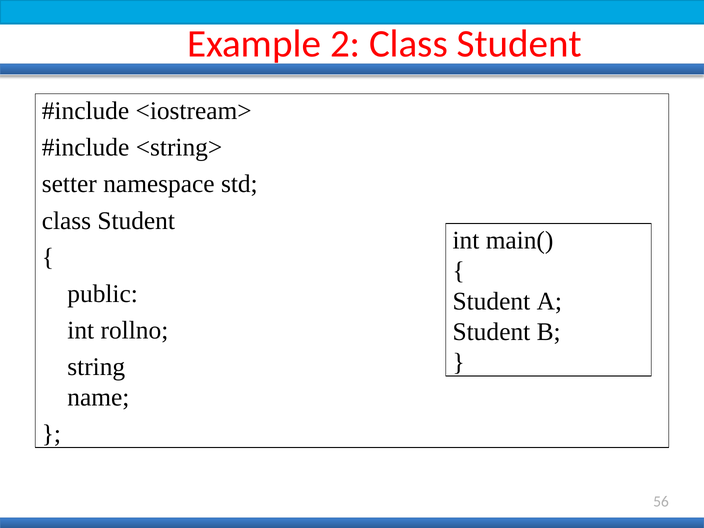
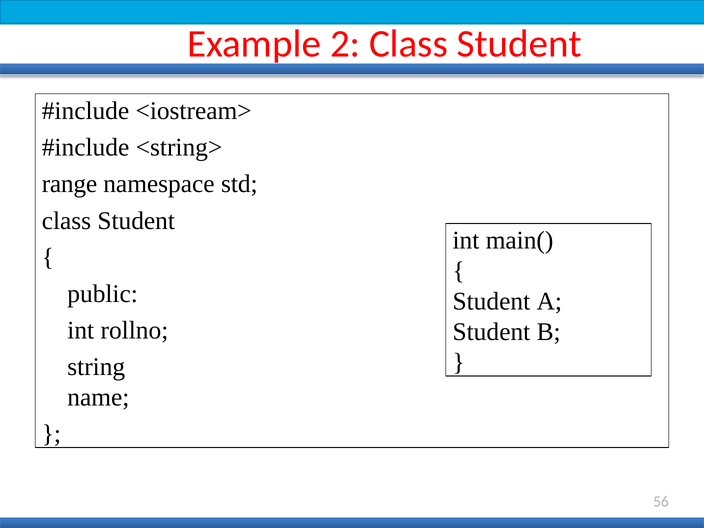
setter: setter -> range (69, 184)
